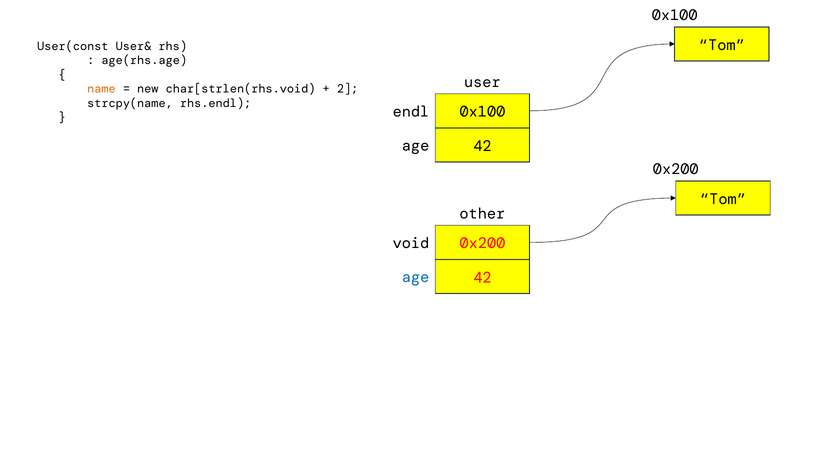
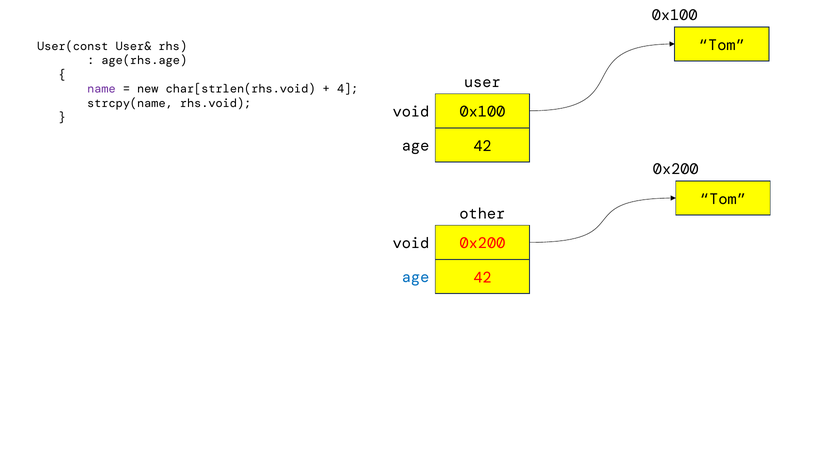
name colour: orange -> purple (101, 89)
2: 2 -> 4 (348, 89)
rhs.endl: rhs.endl -> rhs.void (216, 103)
endl: endl -> void (411, 112)
